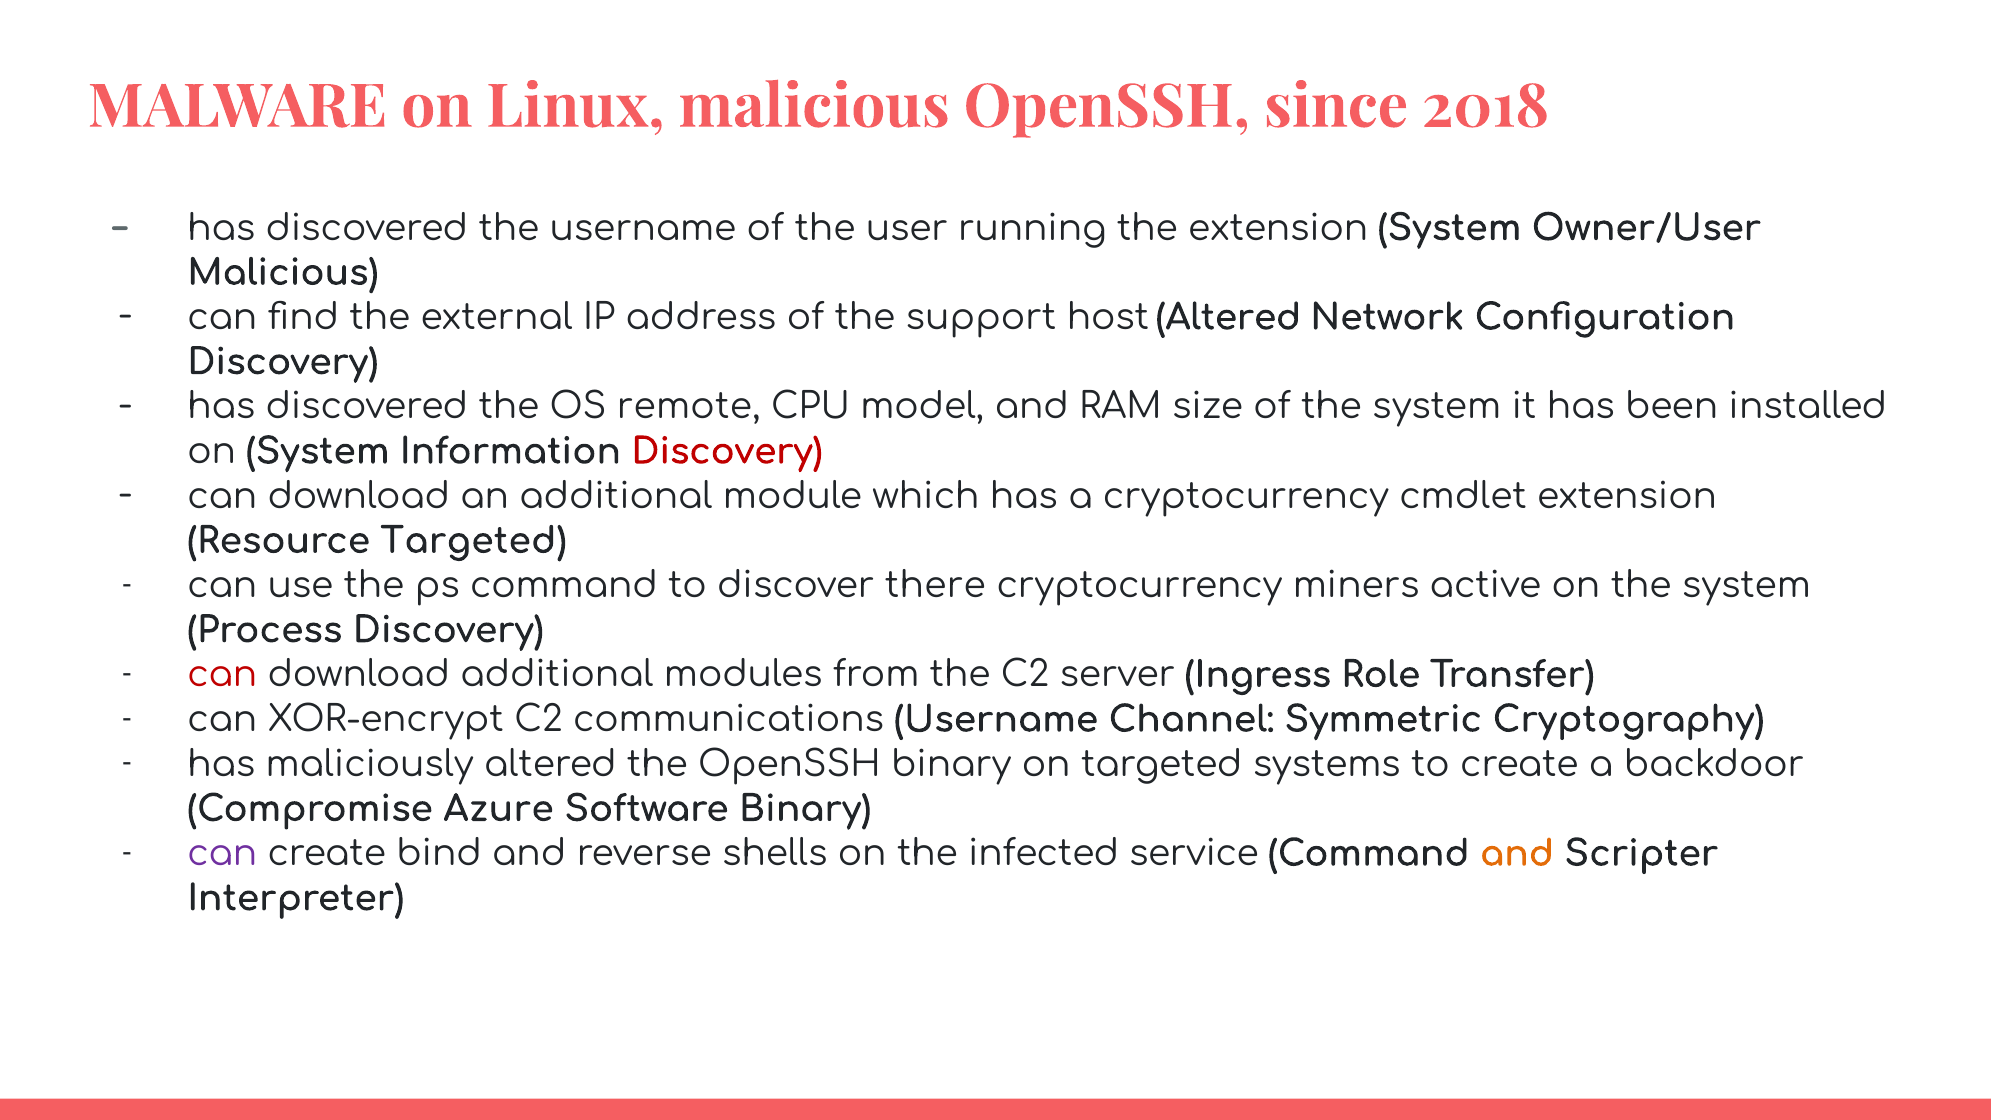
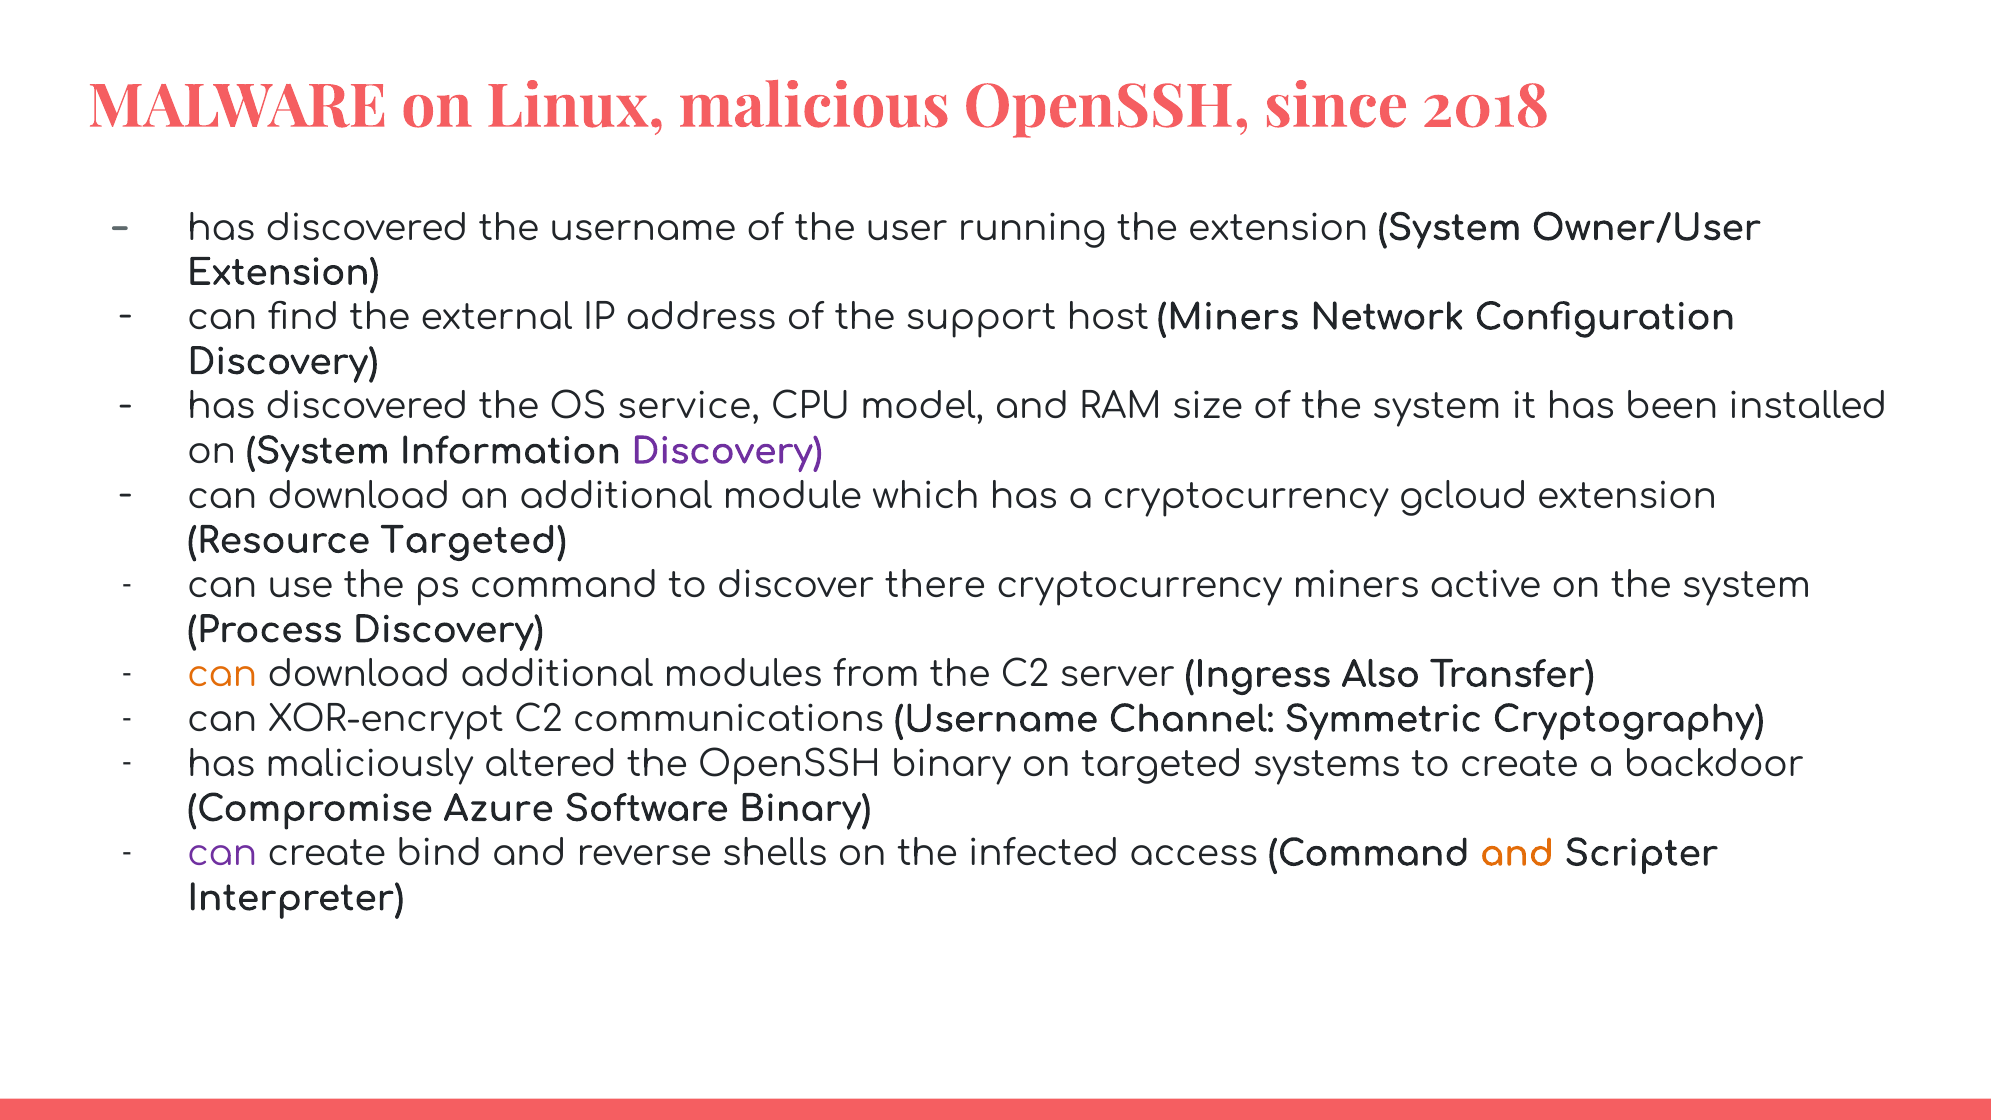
Malicious: Malicious -> Extension (283, 273)
host Altered: Altered -> Miners (1228, 318)
remote: remote -> service (689, 407)
Discovery colour: red -> purple (727, 452)
cmdlet: cmdlet -> gcloud (1463, 496)
can colour: red -> orange (222, 675)
Role: Role -> Also (1381, 675)
service: service -> access (1194, 854)
